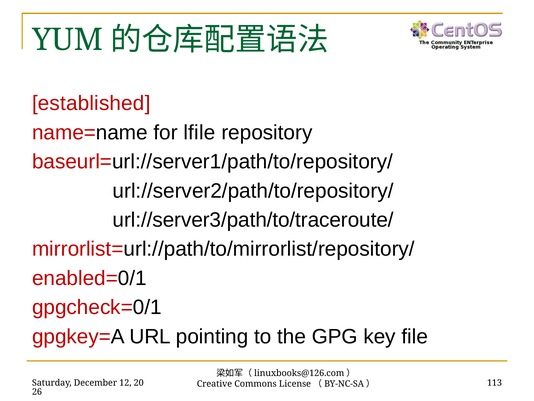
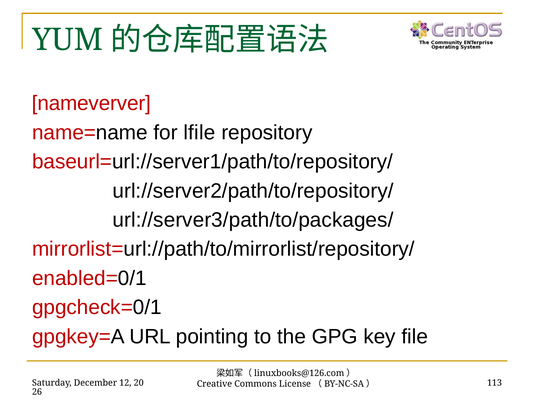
established: established -> nameverver (91, 103)
url://server3/path/to/traceroute/: url://server3/path/to/traceroute/ -> url://server3/path/to/packages/ (253, 220)
